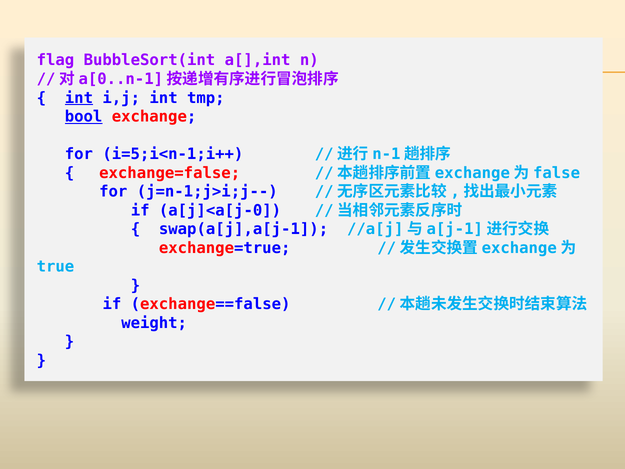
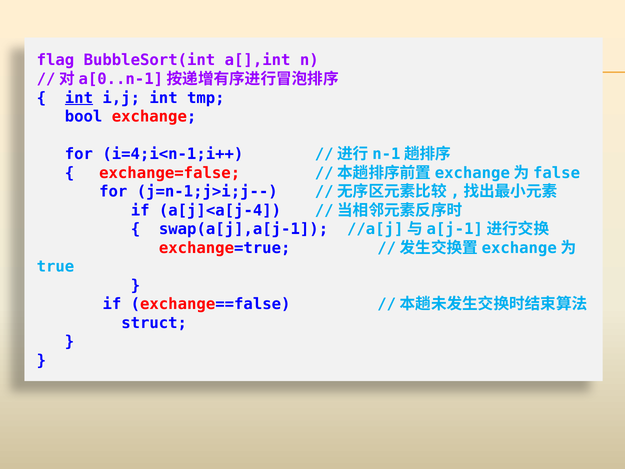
bool underline: present -> none (84, 117)
i=5;i<n-1;i++: i=5;i<n-1;i++ -> i=4;i<n-1;i++ (173, 154)
a[j]<a[j-0: a[j]<a[j-0 -> a[j]<a[j-4 (220, 210)
weight: weight -> struct (154, 323)
